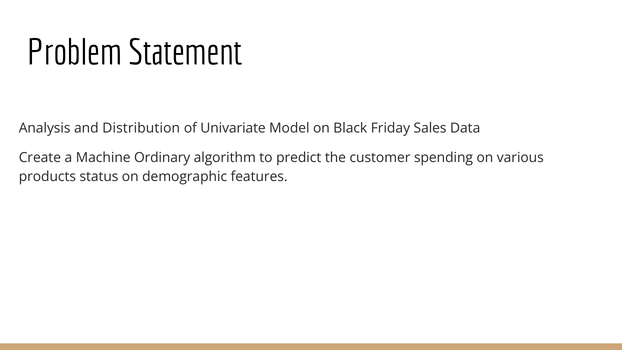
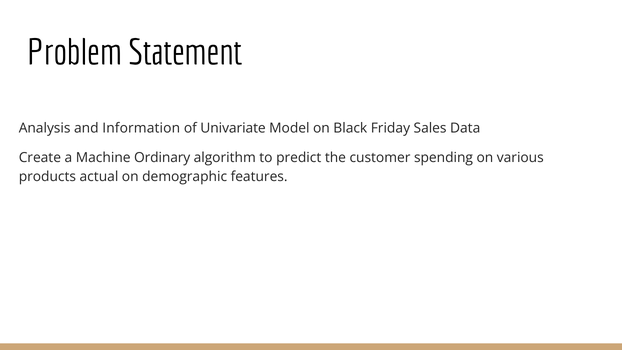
Distribution: Distribution -> Information (141, 128)
status: status -> actual (99, 177)
